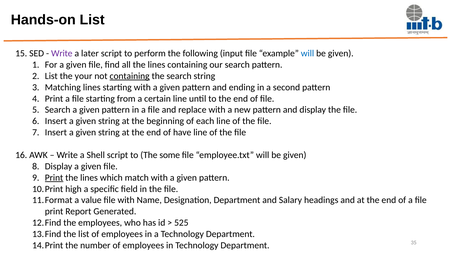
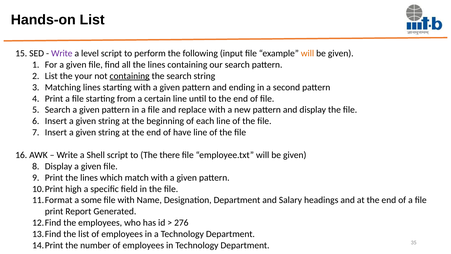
later: later -> level (90, 53)
will colour: blue -> orange (307, 53)
some: some -> there (170, 155)
Print underline: present -> none (54, 177)
value: value -> some (91, 200)
525: 525 -> 276 (181, 223)
